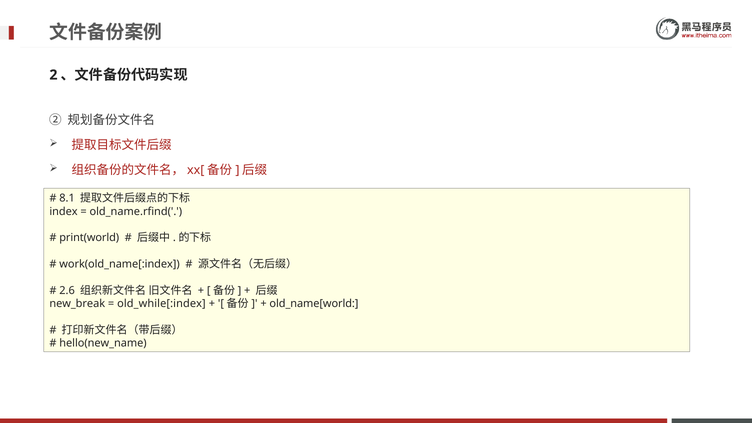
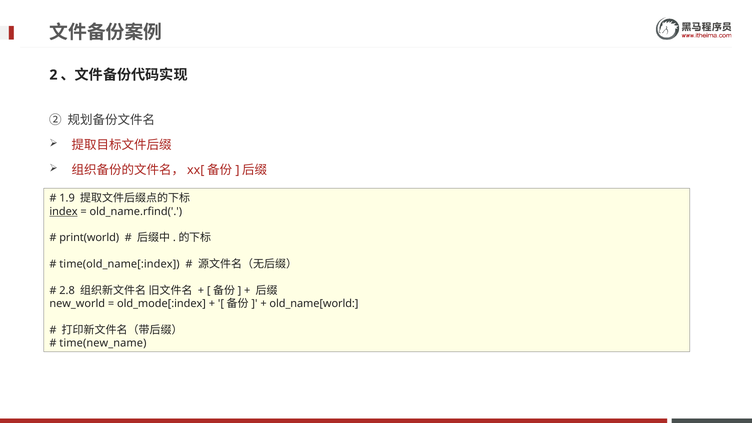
8.1: 8.1 -> 1.9 (67, 198)
index underline: none -> present (63, 211)
work(old_name[:index: work(old_name[:index -> time(old_name[:index (119, 264)
2.6: 2.6 -> 2.8 (67, 290)
new_break: new_break -> new_world (77, 304)
old_while[:index: old_while[:index -> old_mode[:index (161, 304)
hello(new_name: hello(new_name -> time(new_name (103, 343)
